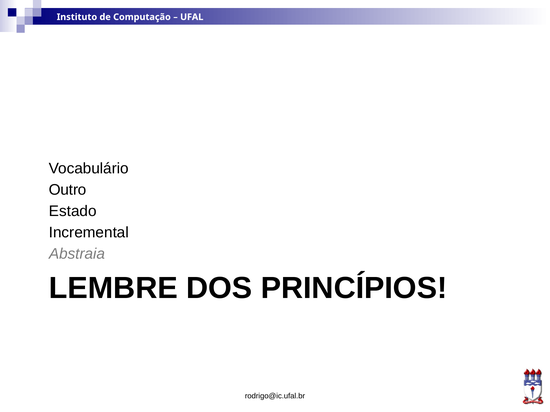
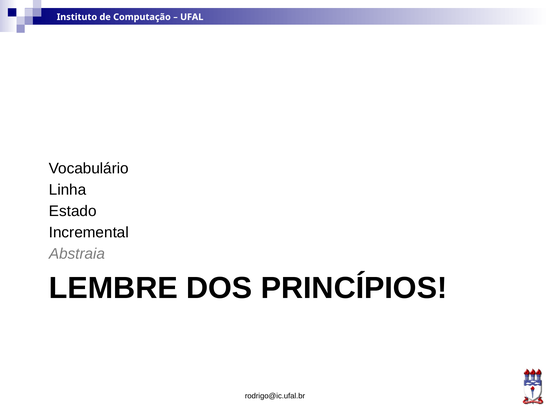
Outro: Outro -> Linha (68, 190)
